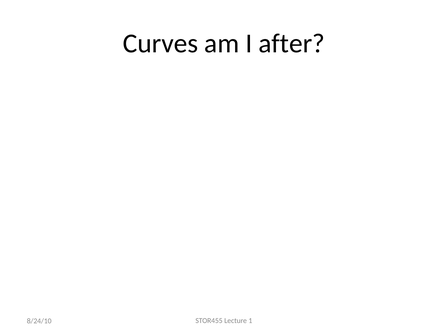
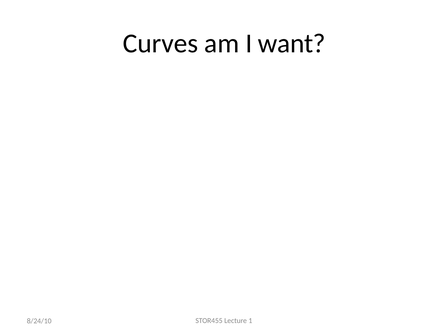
after: after -> want (292, 43)
